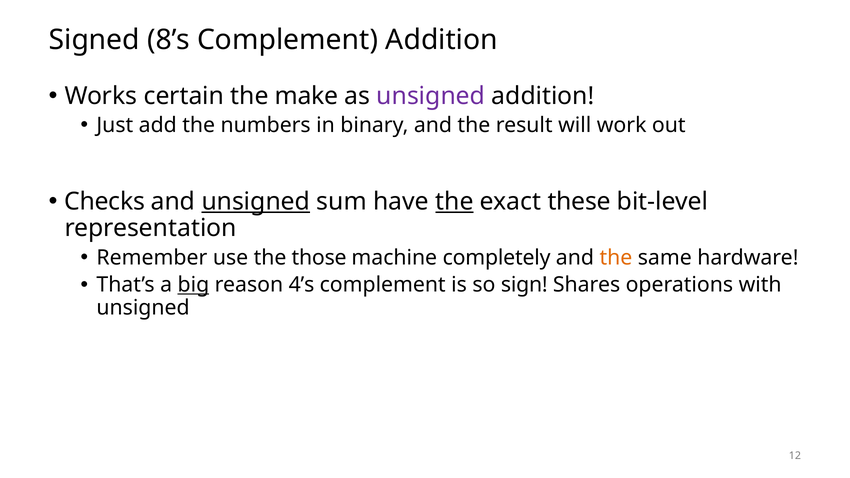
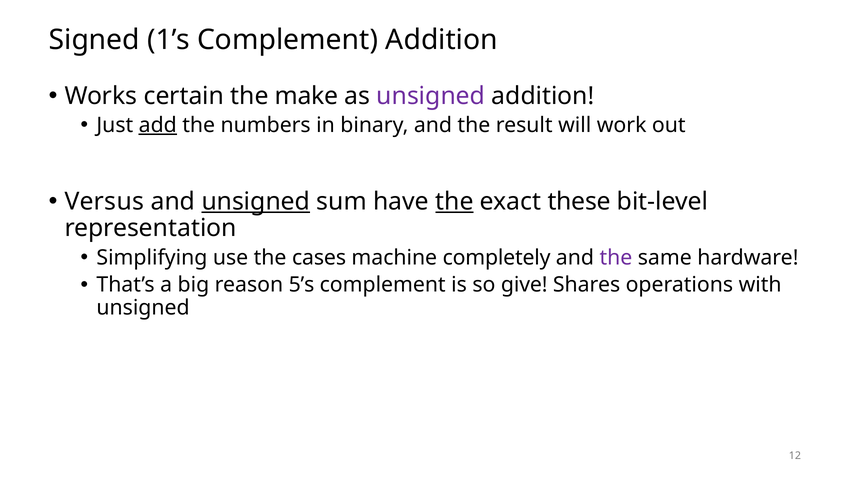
8’s: 8’s -> 1’s (169, 40)
add underline: none -> present (158, 125)
Checks: Checks -> Versus (104, 202)
Remember: Remember -> Simplifying (152, 258)
those: those -> cases (319, 258)
the colour: orange -> purple (616, 258)
big underline: present -> none (193, 285)
4’s: 4’s -> 5’s (301, 285)
sign: sign -> give (524, 285)
